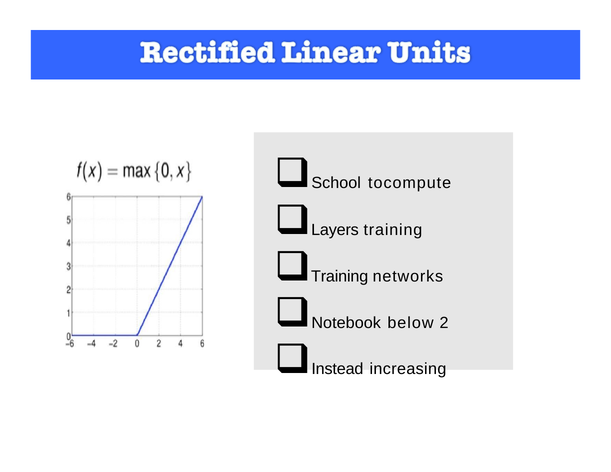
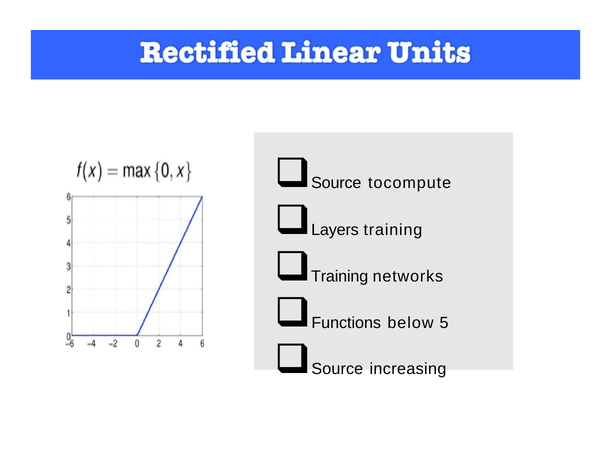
School: School -> Source (336, 183)
Notebook: Notebook -> Functions (346, 323)
2: 2 -> 5 (444, 323)
Instead: Instead -> Source (337, 369)
